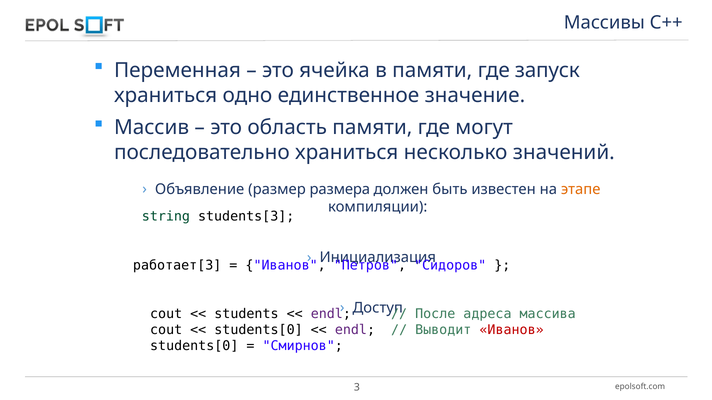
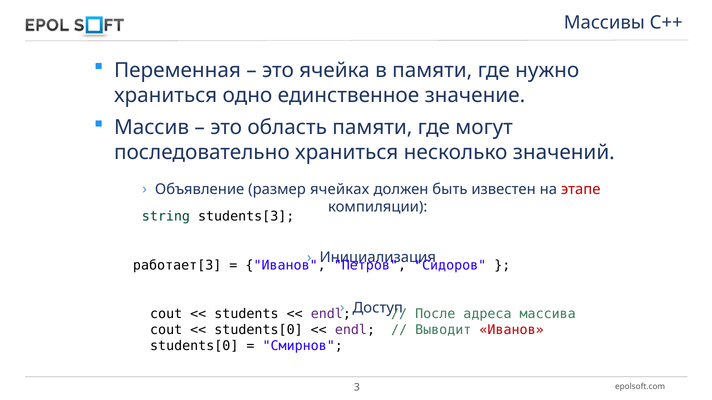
запуск: запуск -> нужно (547, 70)
размера: размера -> ячейках (340, 189)
этапе colour: orange -> red (581, 189)
